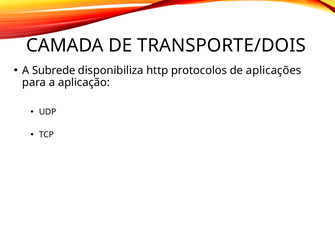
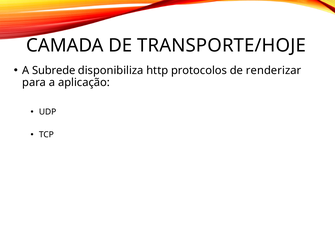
TRANSPORTE/DOIS: TRANSPORTE/DOIS -> TRANSPORTE/HOJE (221, 46)
aplicações: aplicações -> renderizar (274, 70)
